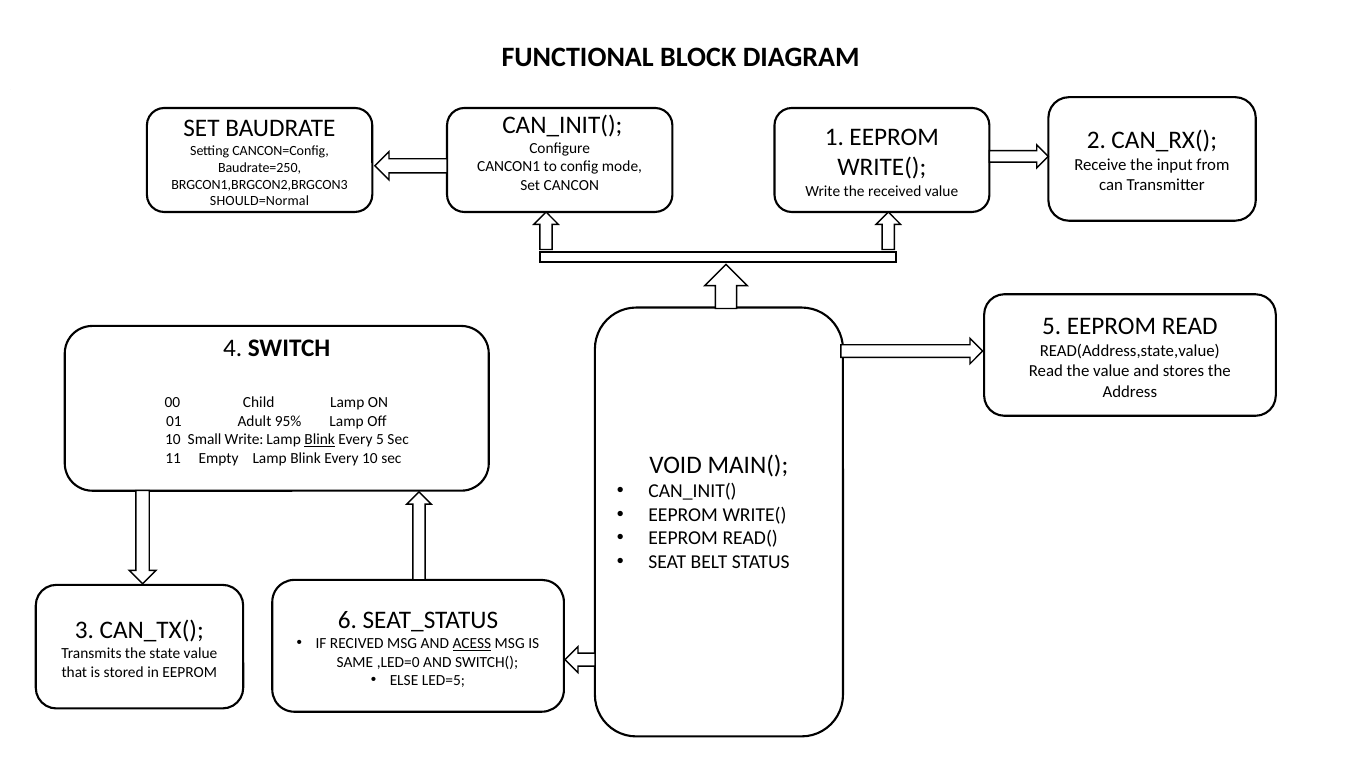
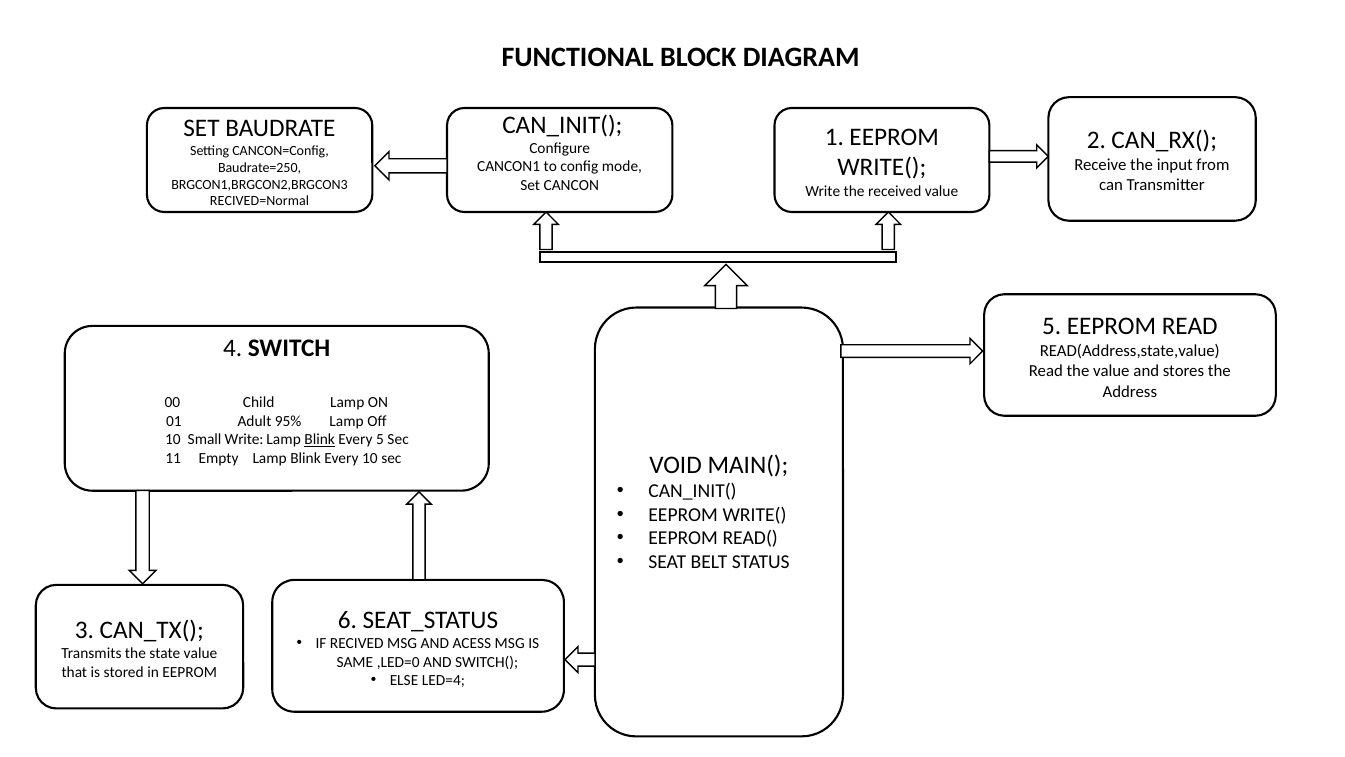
SHOULD=Normal: SHOULD=Normal -> RECIVED=Normal (260, 201)
ACESS underline: present -> none (472, 643)
LED=5: LED=5 -> LED=4 (443, 680)
